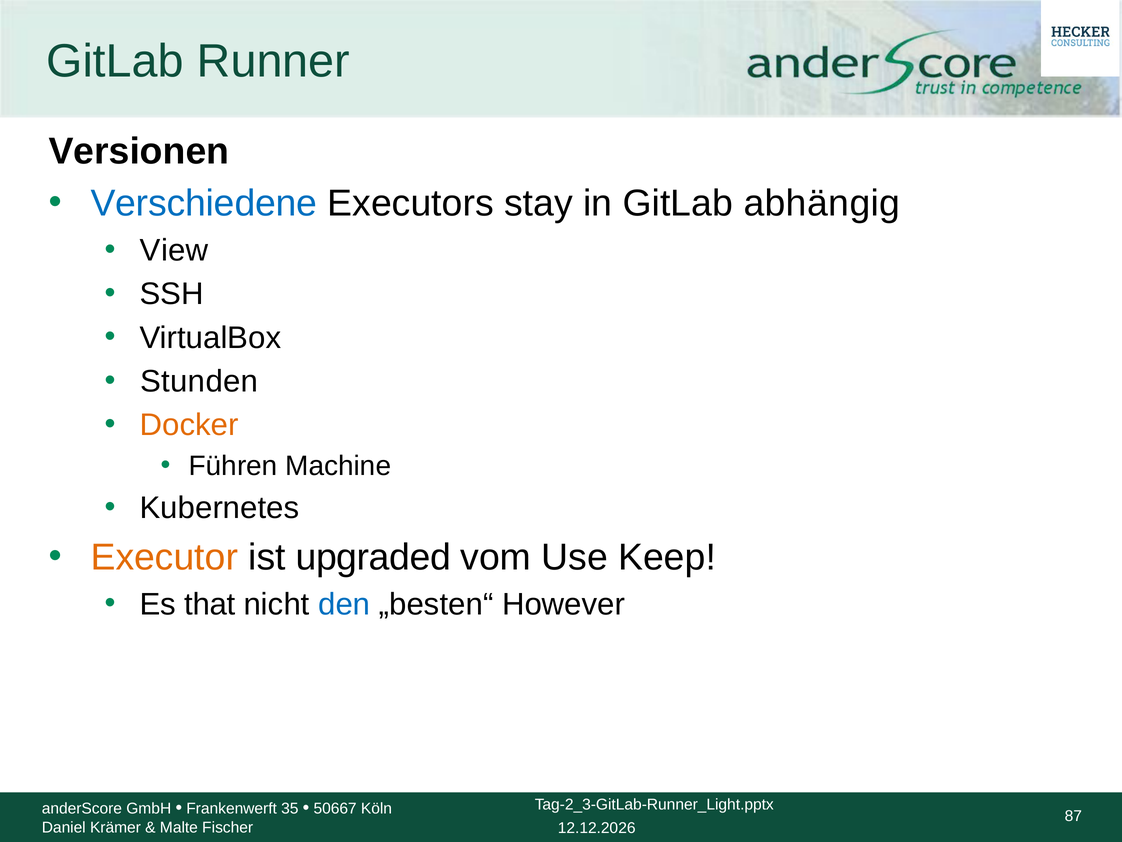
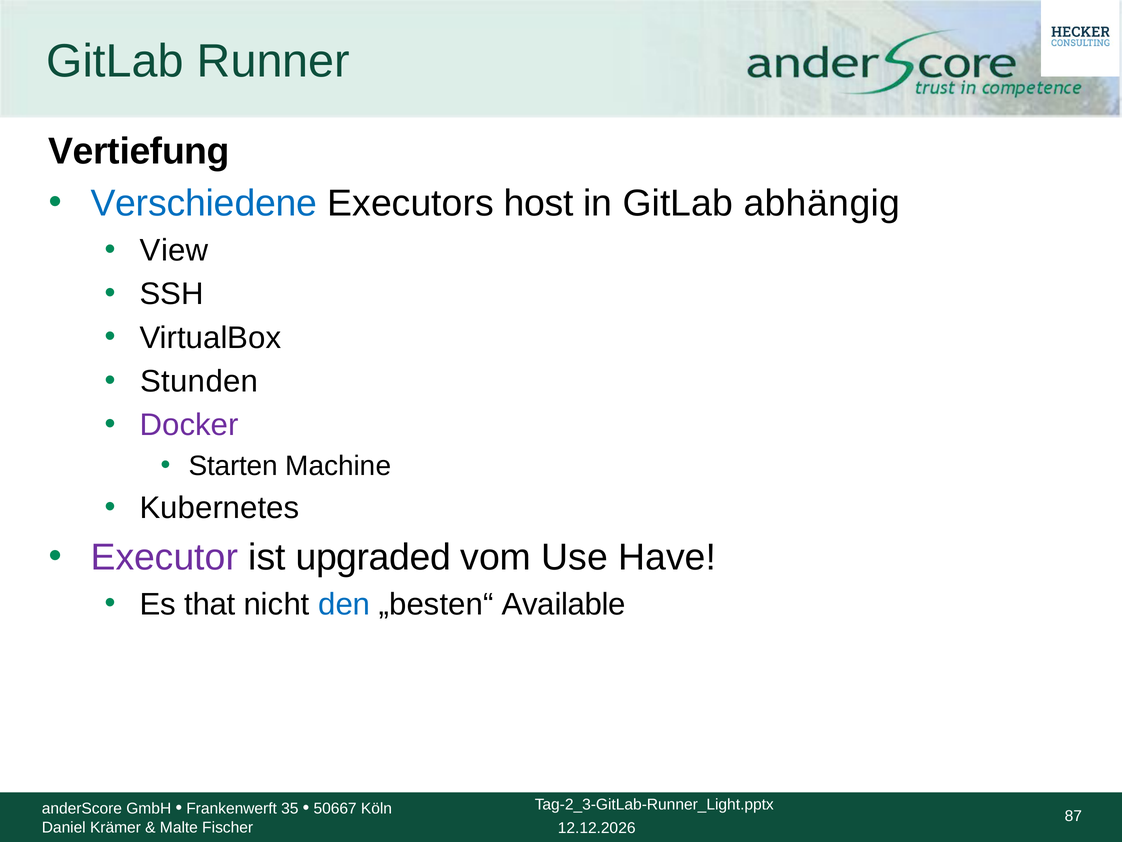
Versionen: Versionen -> Vertiefung (139, 151)
stay: stay -> host (539, 203)
Docker colour: orange -> purple (189, 425)
Führen: Führen -> Starten (233, 466)
Executor colour: orange -> purple (164, 557)
Keep: Keep -> Have (667, 557)
However: However -> Available (564, 604)
